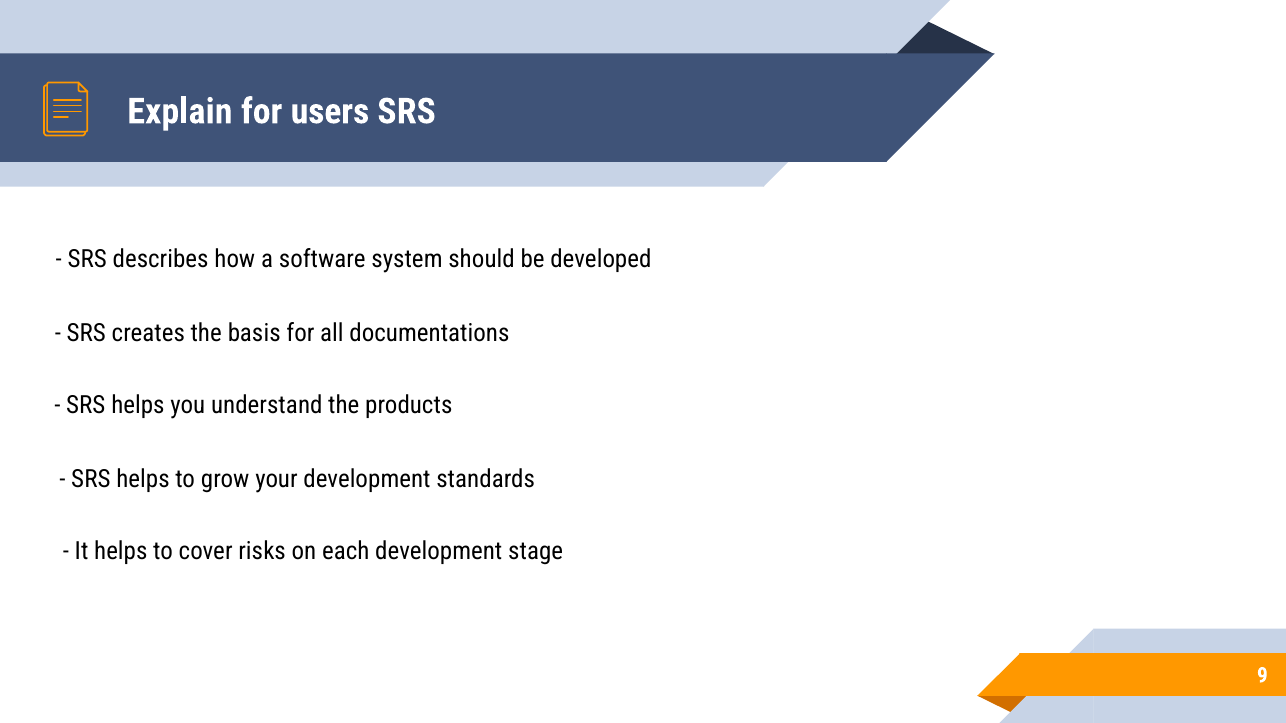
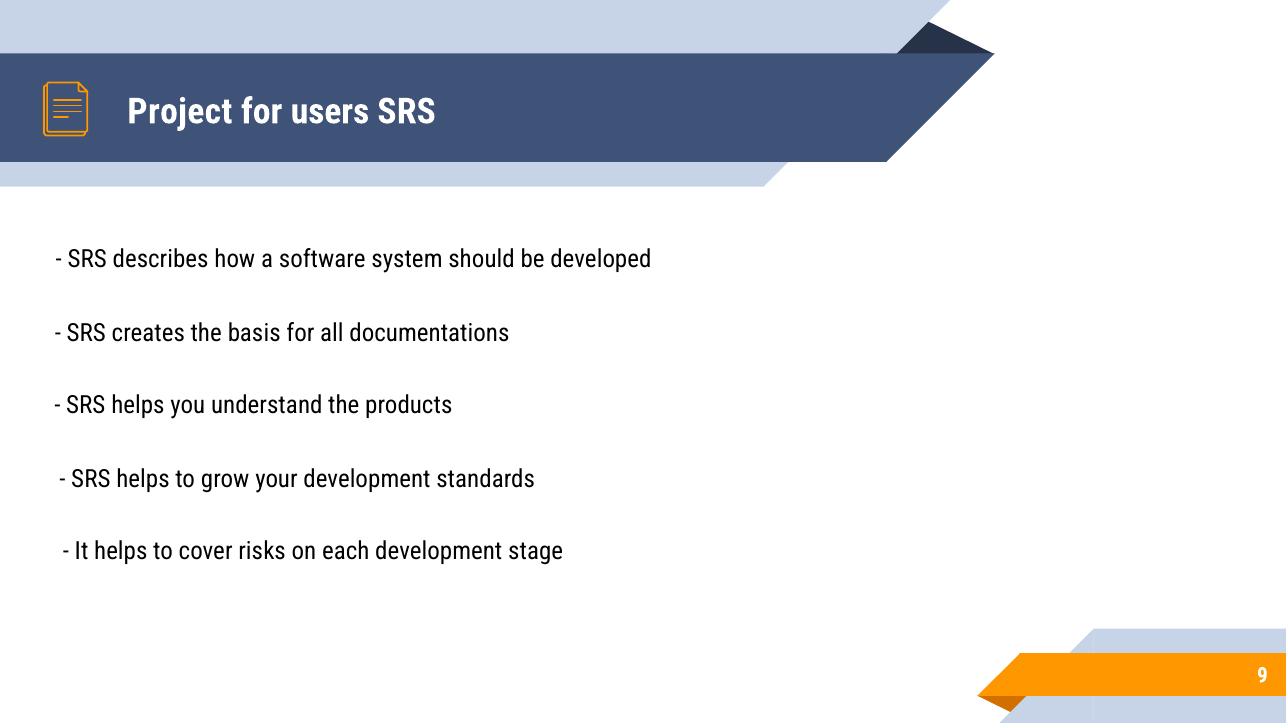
Explain: Explain -> Project (180, 112)
